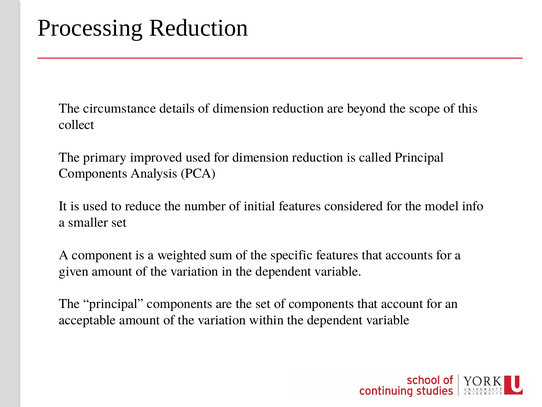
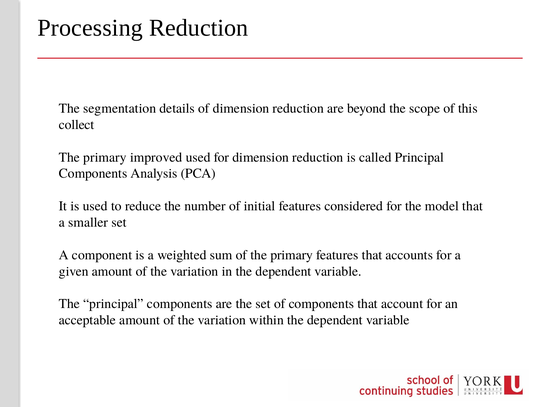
circumstance: circumstance -> segmentation (120, 108)
model info: info -> that (473, 206)
of the specific: specific -> primary (292, 255)
